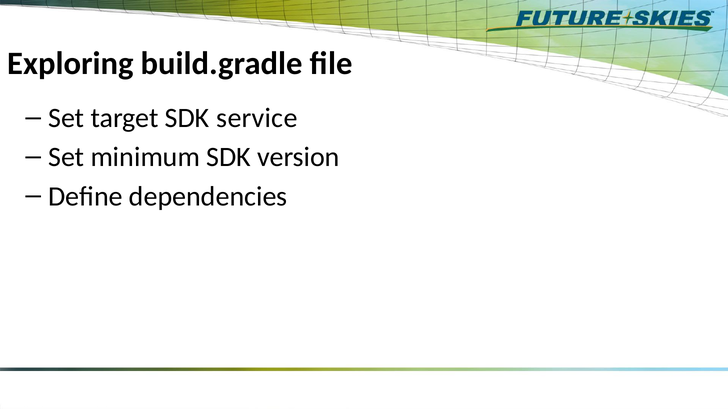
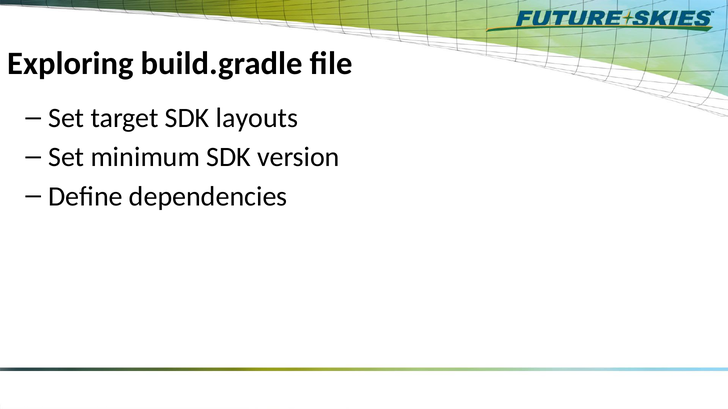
service: service -> layouts (257, 118)
